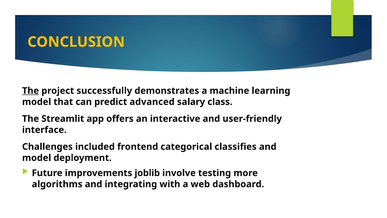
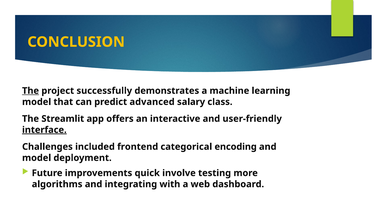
interface underline: none -> present (44, 130)
classifies: classifies -> encoding (236, 147)
joblib: joblib -> quick (147, 173)
